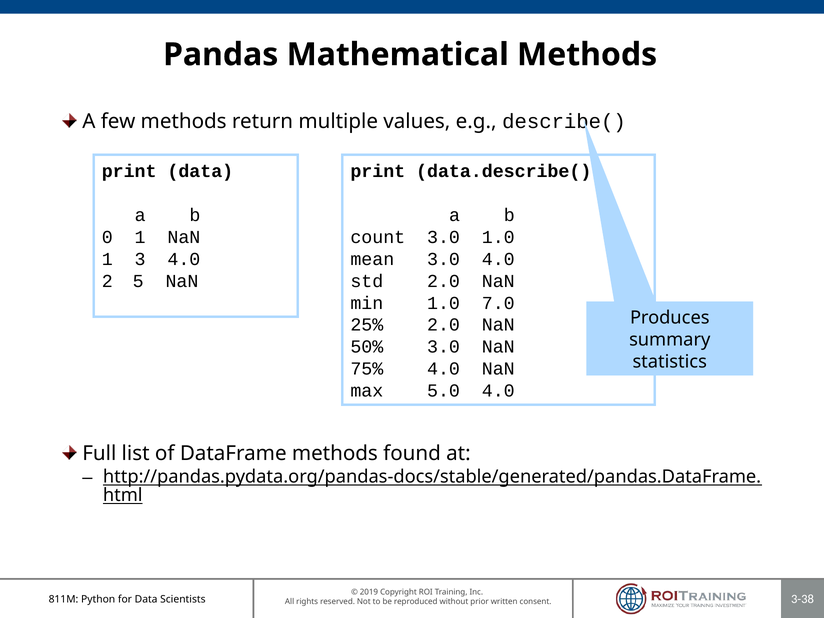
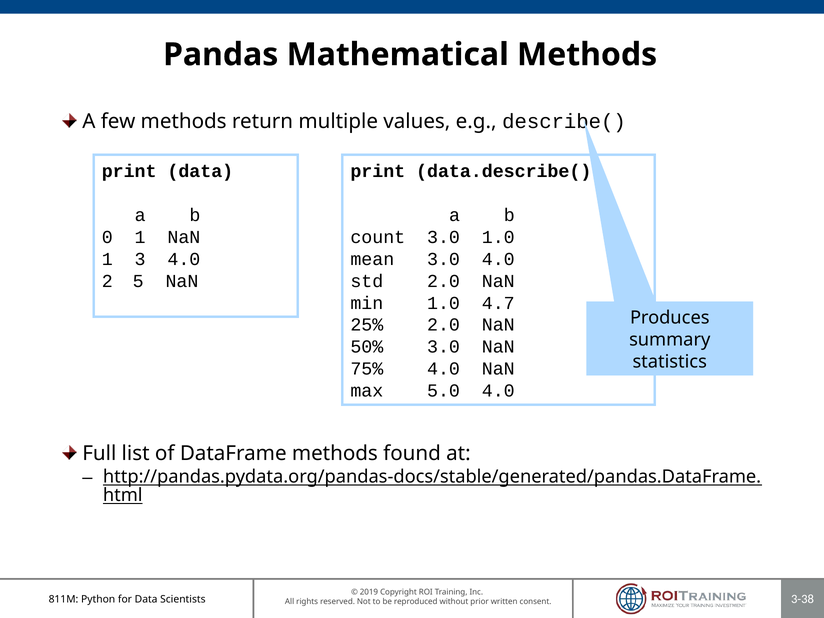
7.0: 7.0 -> 4.7 (498, 303)
